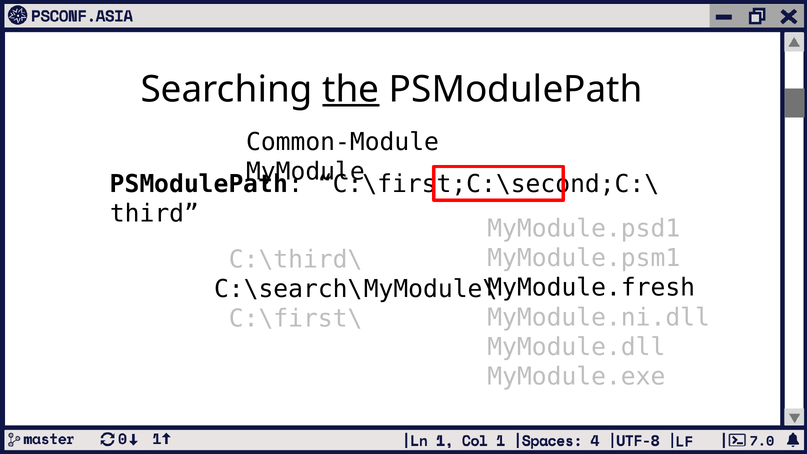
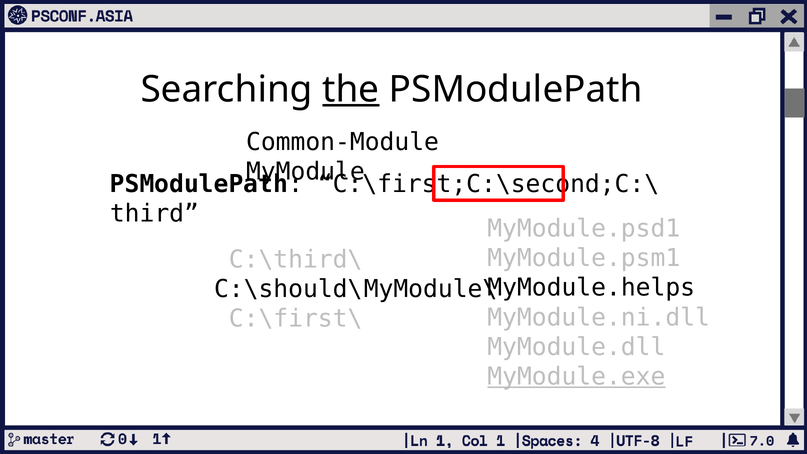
MyModule.fresh: MyModule.fresh -> MyModule.helps (591, 288)
C:\search\: C:\search\ -> C:\should\ (288, 289)
MyModule.exe underline: none -> present (576, 377)
